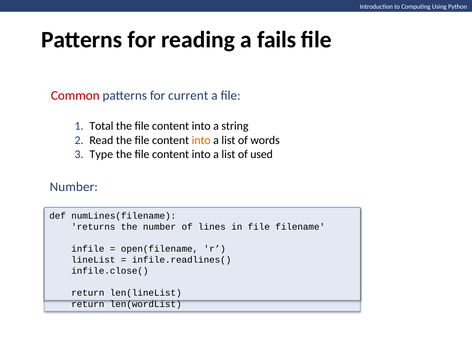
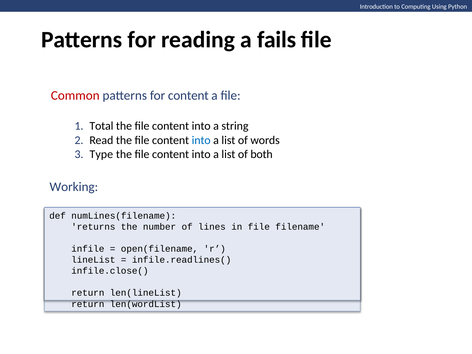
for current: current -> content (188, 95)
into colour: orange -> blue (201, 140)
used: used -> both (262, 154)
Number: Number -> Working (74, 187)
